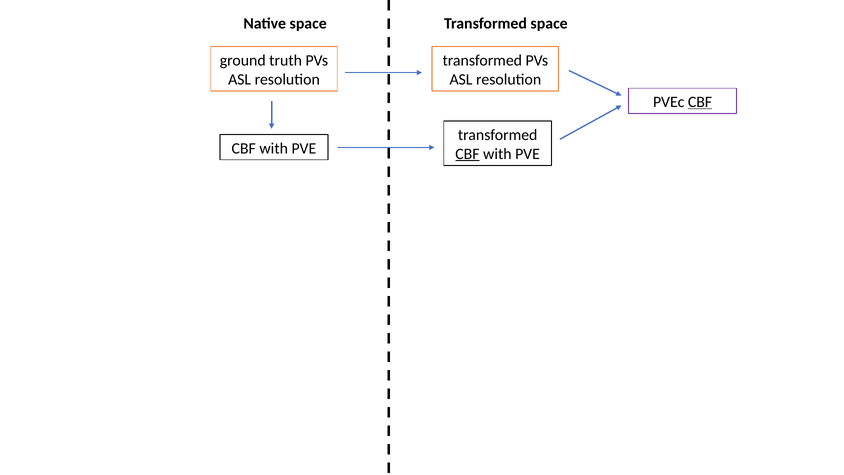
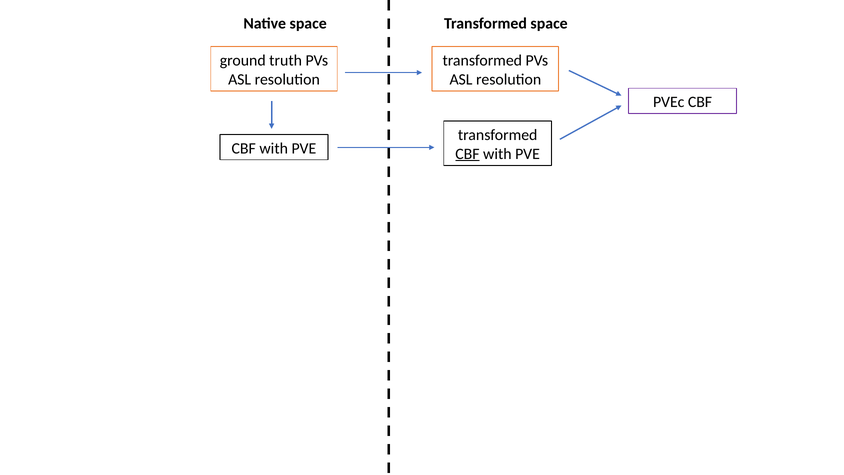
CBF underline: present -> none (700, 102)
